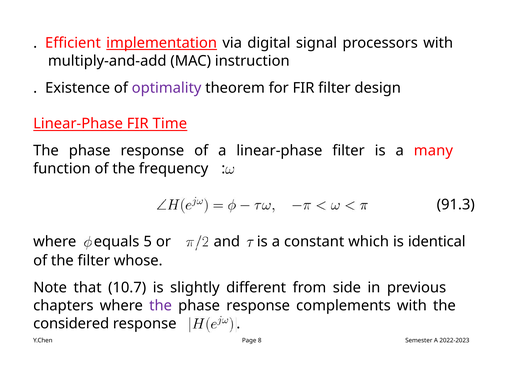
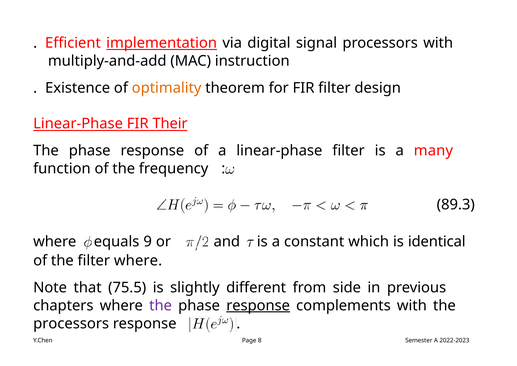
optimality colour: purple -> orange (167, 88)
Time: Time -> Their (170, 124)
91.3: 91.3 -> 89.3 (456, 204)
5: 5 -> 9 (148, 241)
filter whose: whose -> where (138, 261)
10.7: 10.7 -> 75.5 (127, 287)
response underline: none -> present (258, 305)
considered: considered -> processors (71, 323)
